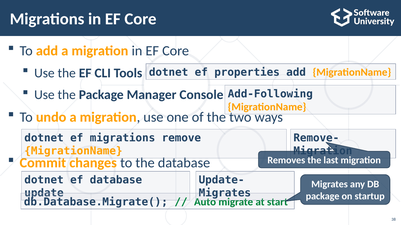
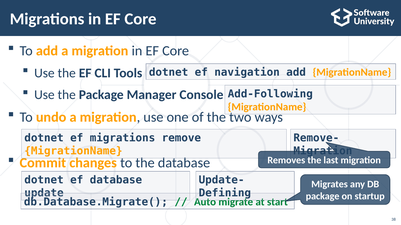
properties: properties -> navigation (247, 73)
Migrates: Migrates -> Defining (225, 194)
